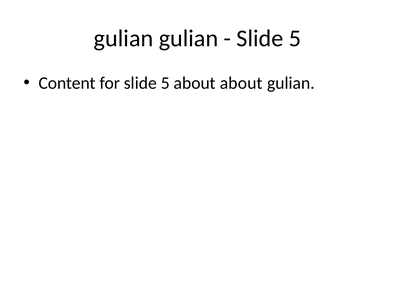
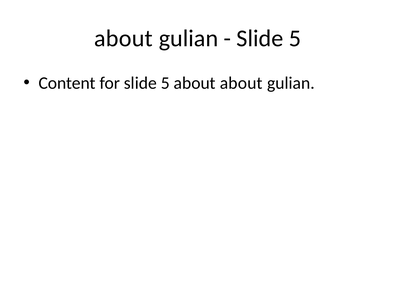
gulian: gulian -> about (123, 38)
